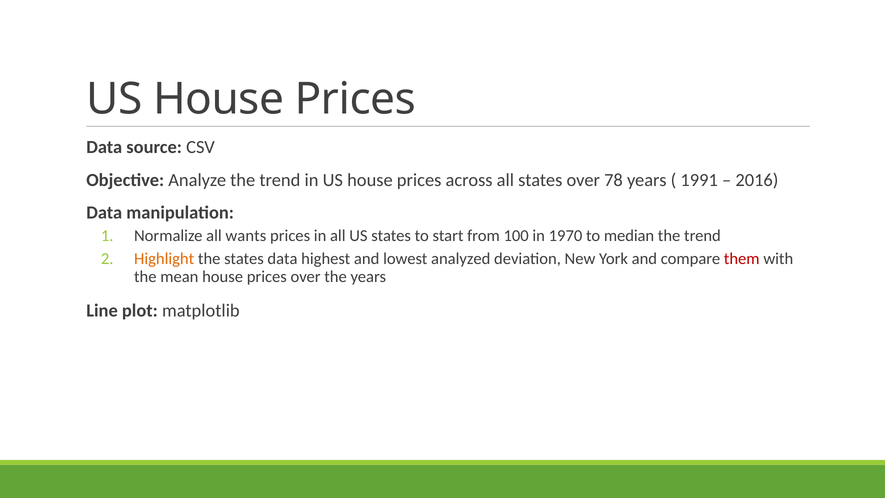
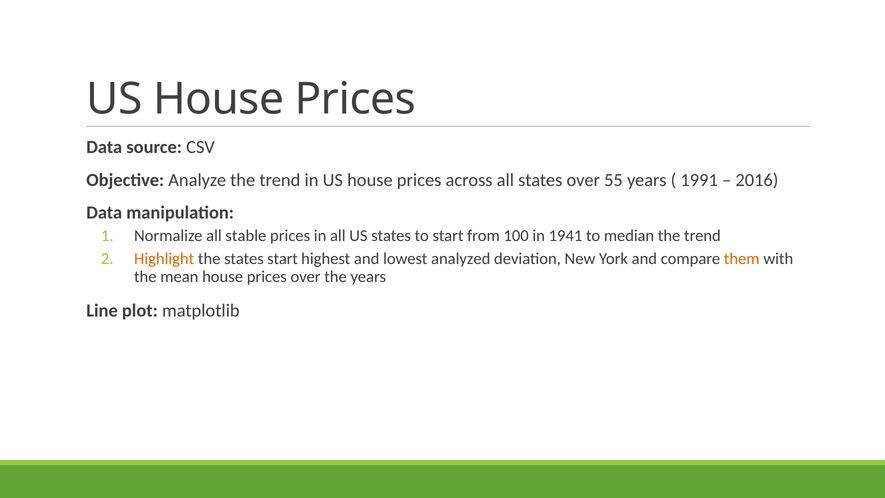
78: 78 -> 55 (613, 180)
wants: wants -> stable (246, 235)
1970: 1970 -> 1941 (566, 235)
states data: data -> start (283, 259)
them colour: red -> orange (742, 259)
